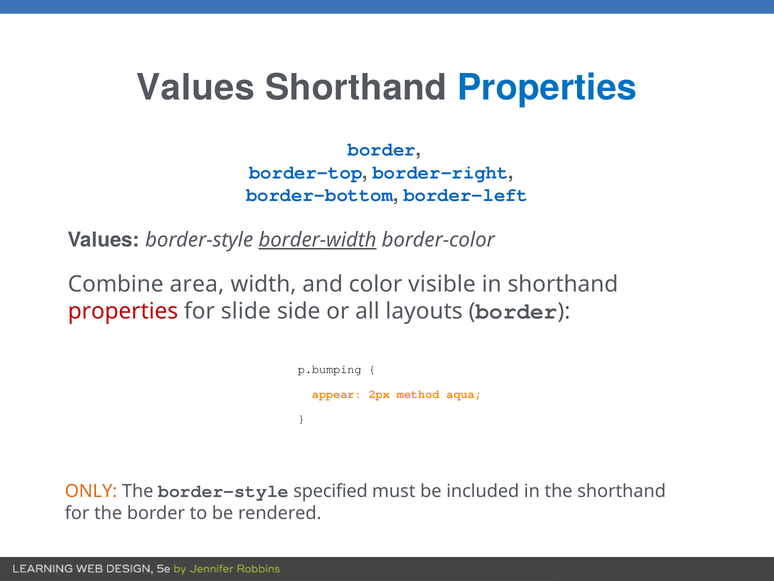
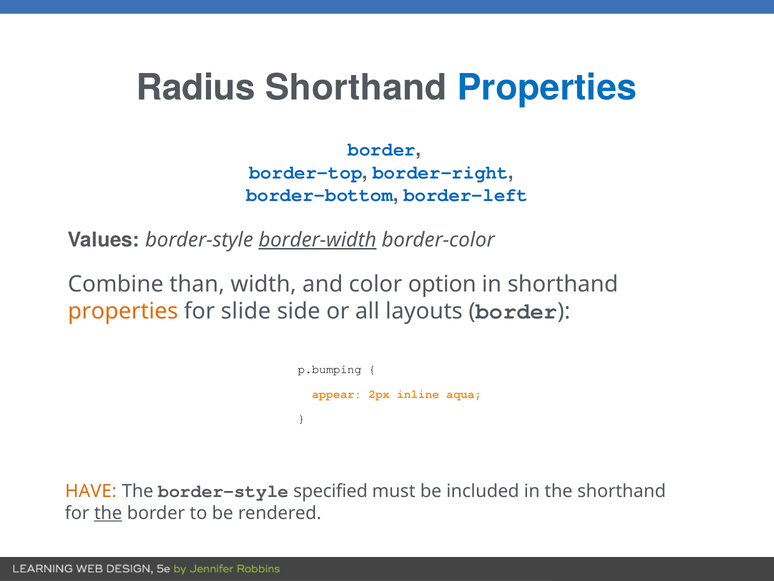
Values: Values -> Radius (196, 88)
area: area -> than (197, 284)
visible: visible -> option (442, 284)
properties colour: red -> orange (123, 311)
method: method -> inline (418, 394)
ONLY: ONLY -> HAVE (91, 491)
the underline: none -> present (108, 513)
